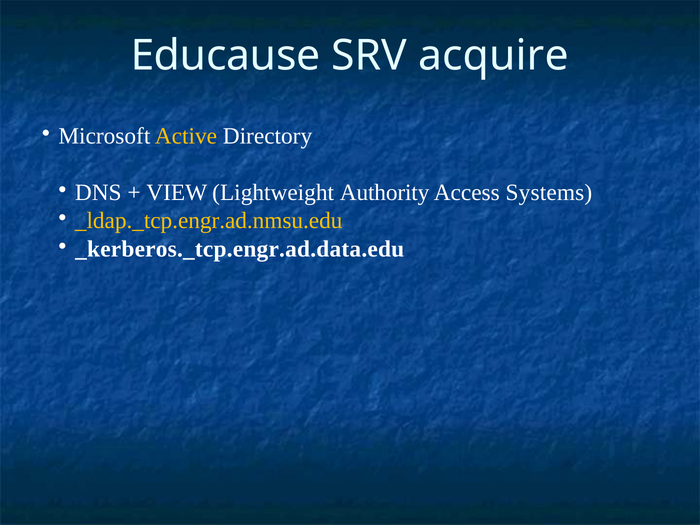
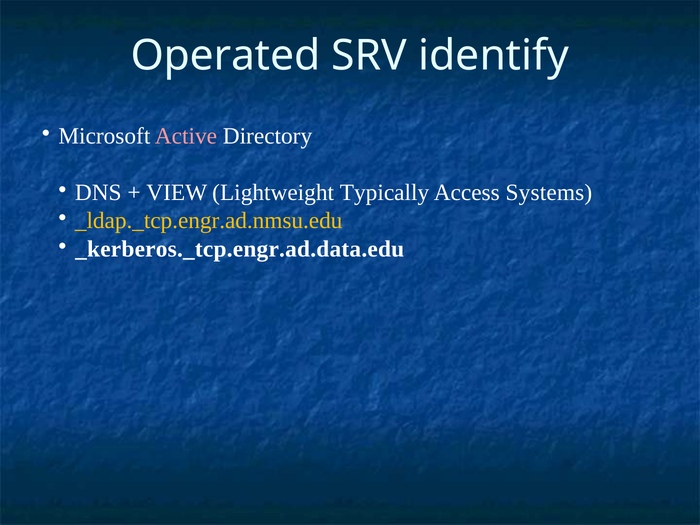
Educause: Educause -> Operated (225, 55)
acquire: acquire -> identify (494, 55)
Active colour: yellow -> pink (186, 136)
Authority: Authority -> Typically (385, 193)
